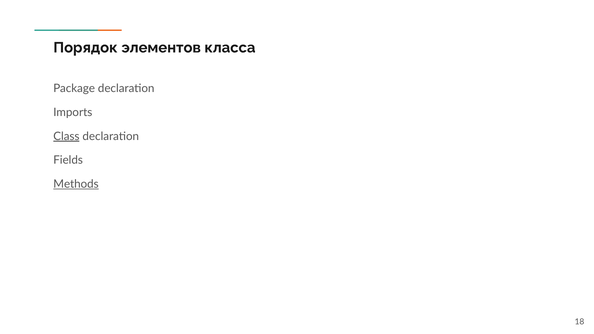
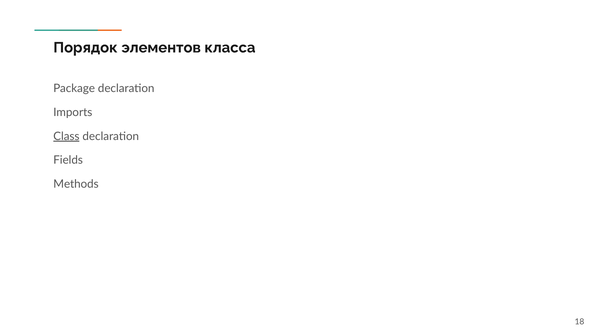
Methods underline: present -> none (76, 184)
